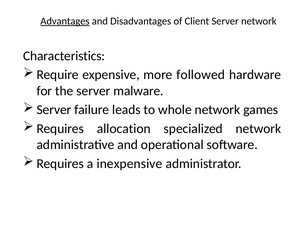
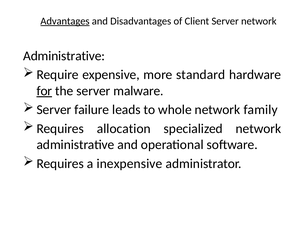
Characteristics: Characteristics -> Administrative (64, 56)
followed: followed -> standard (201, 75)
for underline: none -> present (44, 91)
games: games -> family (261, 110)
